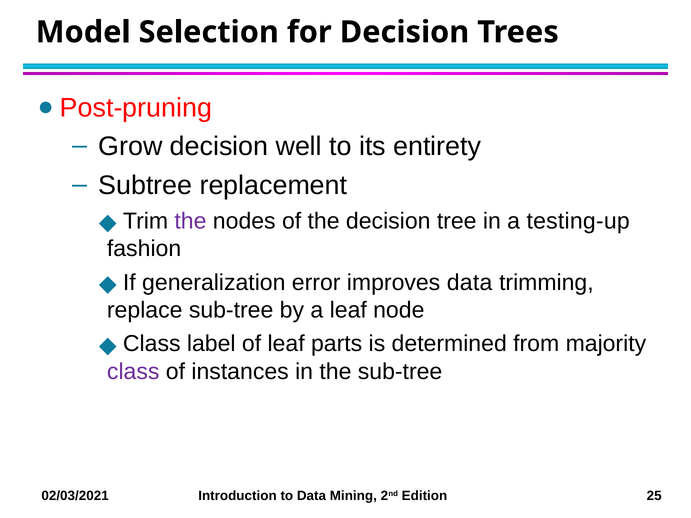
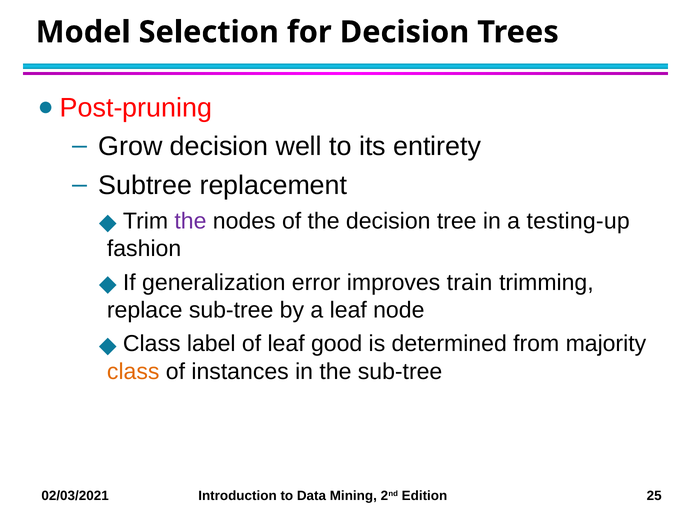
improves data: data -> train (470, 283)
parts: parts -> good (337, 344)
class colour: purple -> orange (133, 372)
